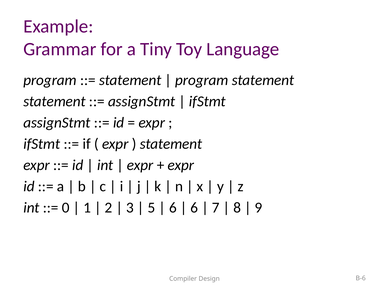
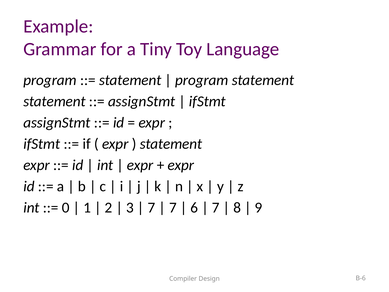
5: 5 -> 7 (151, 207)
6: 6 -> 7 (173, 207)
